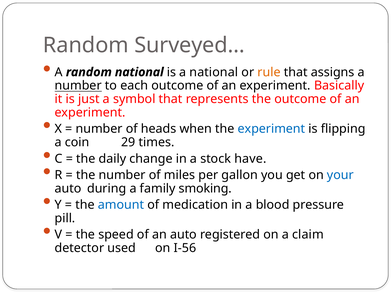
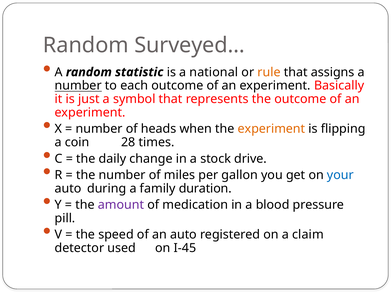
random national: national -> statistic (139, 72)
experiment colour: blue -> orange (271, 129)
29: 29 -> 28 (128, 142)
have: have -> drive (250, 159)
smoking: smoking -> duration (205, 189)
amount colour: blue -> purple (121, 205)
I-56: I-56 -> I-45 (185, 248)
